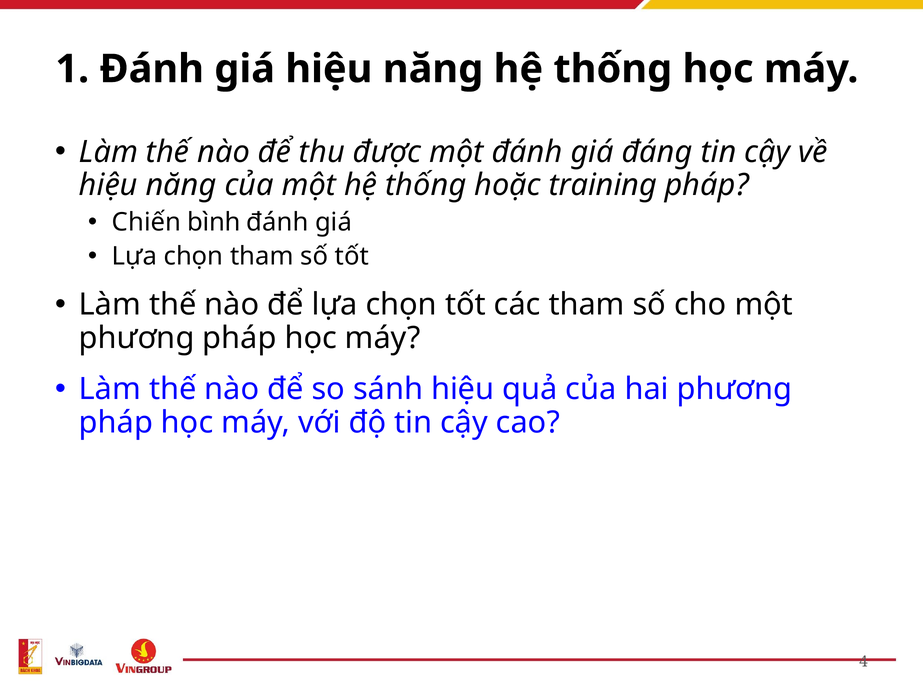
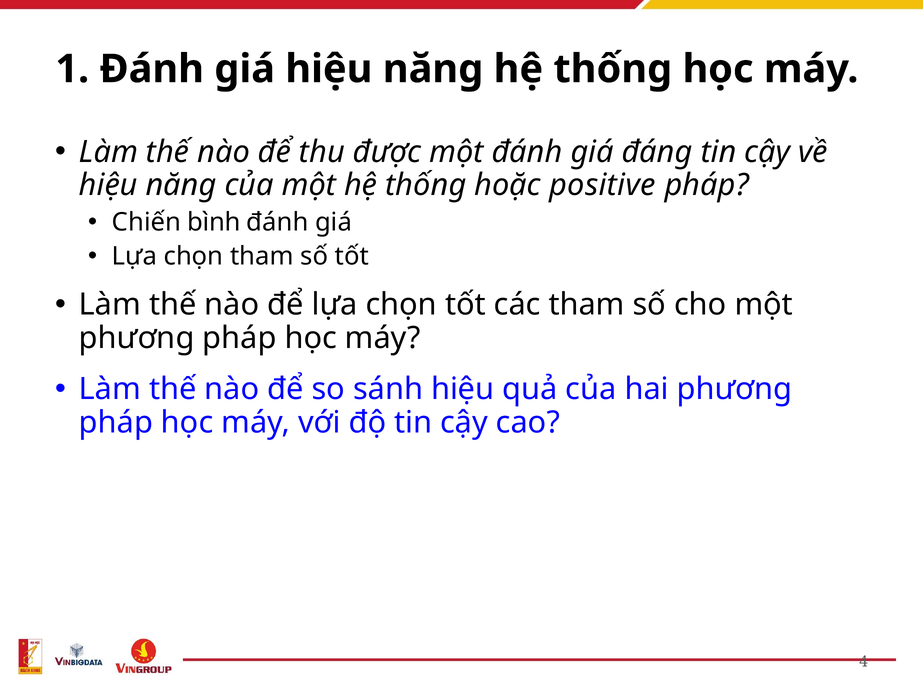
training: training -> positive (603, 185)
